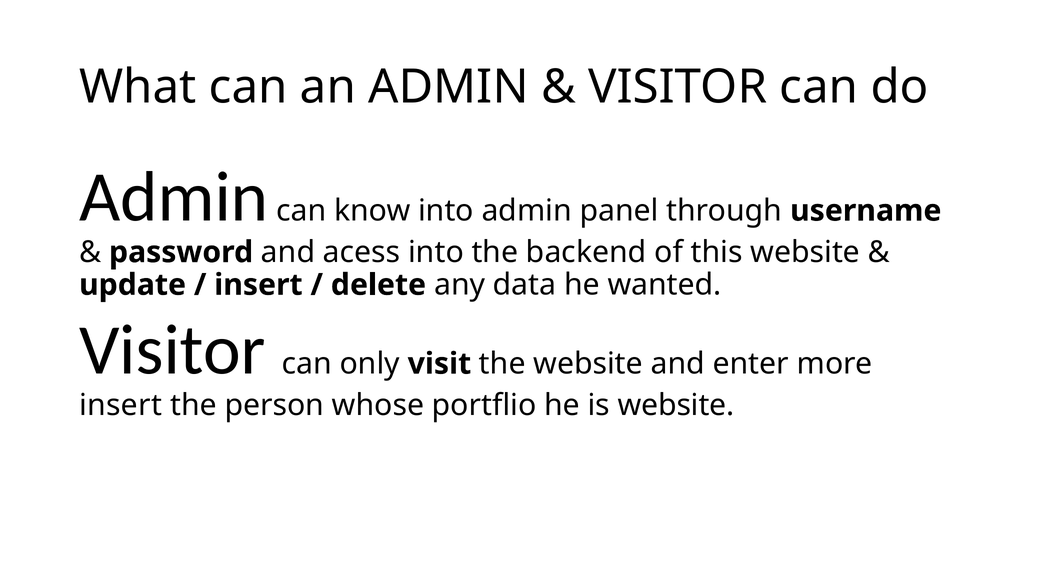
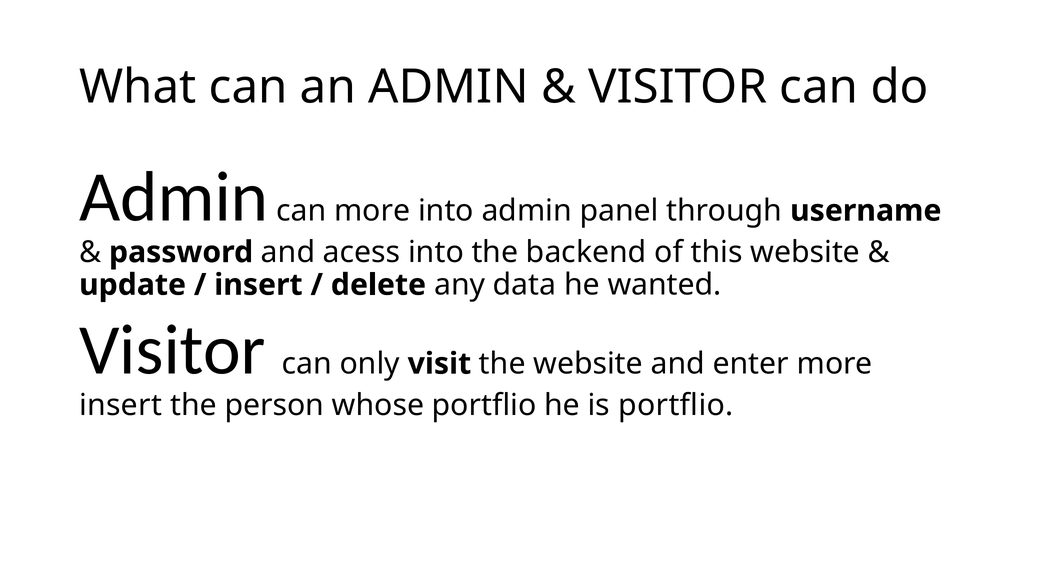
can know: know -> more (372, 211)
is website: website -> portflio (676, 405)
